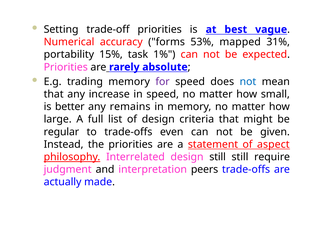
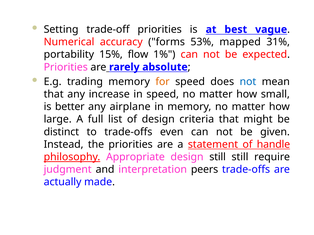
task: task -> flow (138, 55)
for colour: purple -> orange (163, 82)
remains: remains -> airplane (130, 107)
regular: regular -> distinct (61, 132)
aspect: aspect -> handle (273, 145)
Interrelated: Interrelated -> Appropriate (135, 157)
